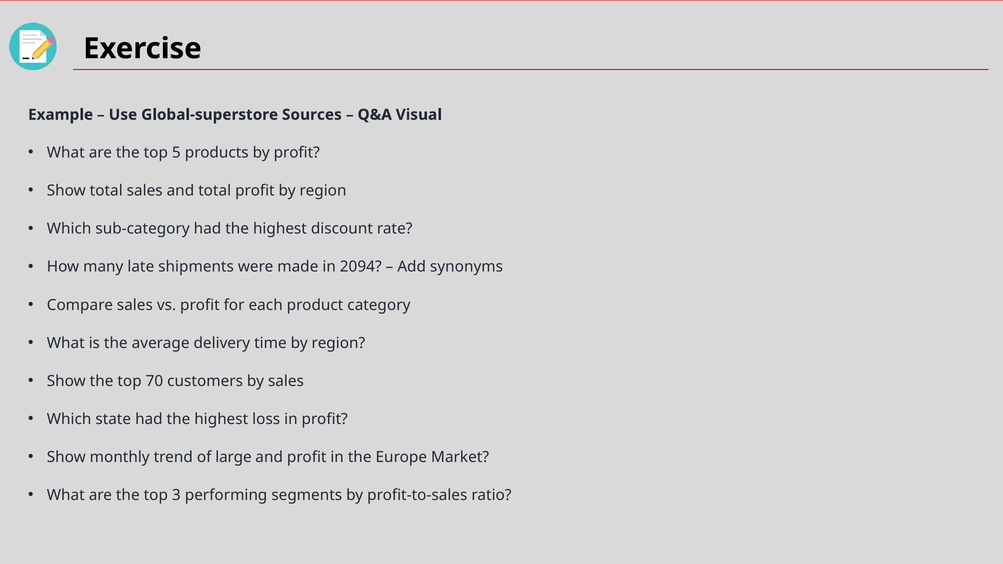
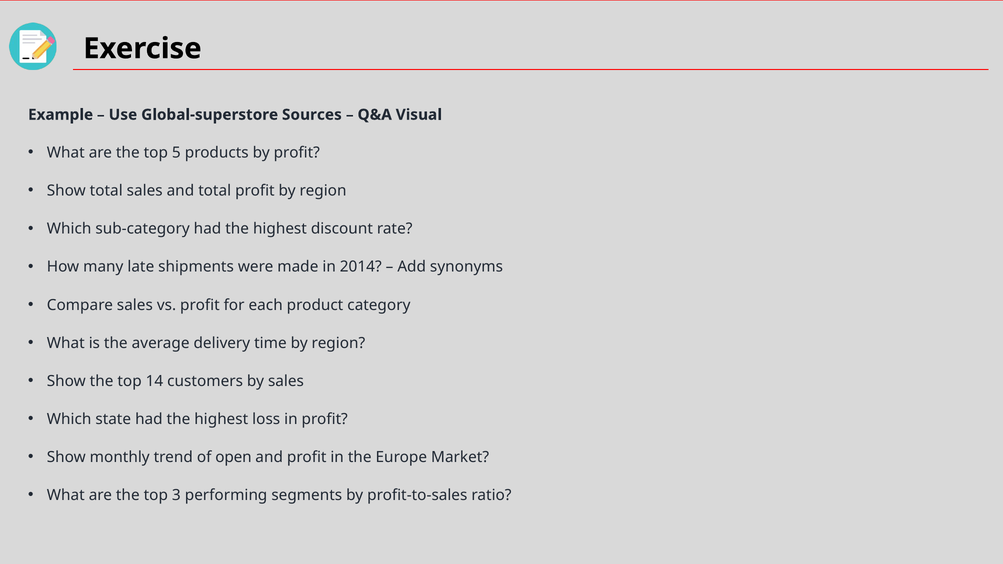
2094: 2094 -> 2014 (361, 267)
70: 70 -> 14 (154, 381)
large: large -> open (233, 457)
